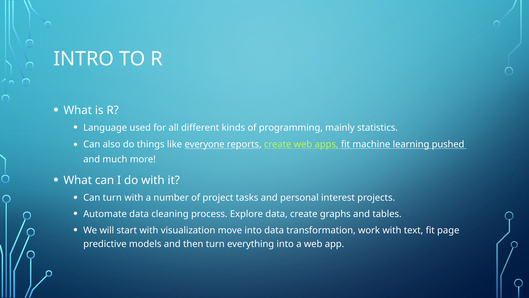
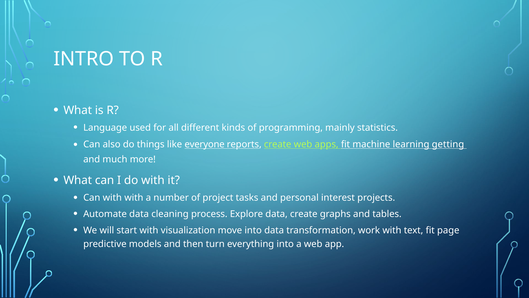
pushed: pushed -> getting (448, 144)
Can turn: turn -> with (112, 198)
